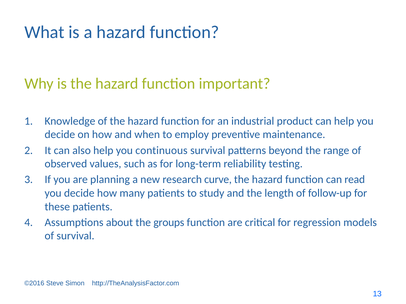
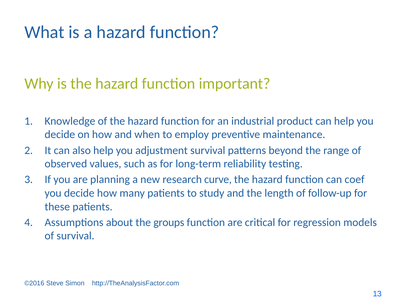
continuous: continuous -> adjustment (162, 151)
read: read -> coef (355, 180)
